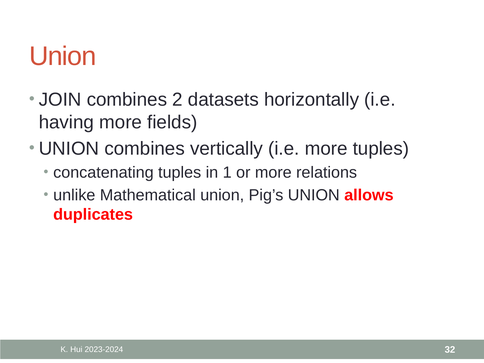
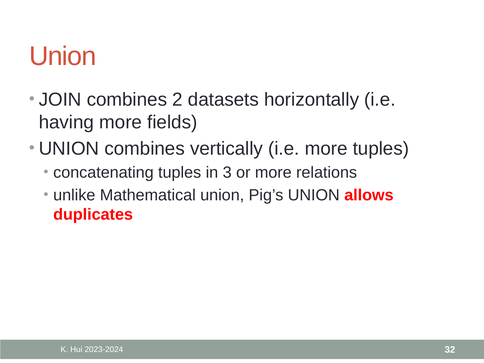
1: 1 -> 3 (227, 173)
